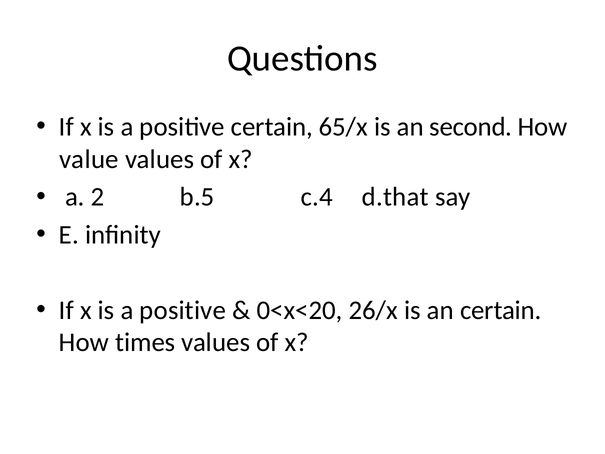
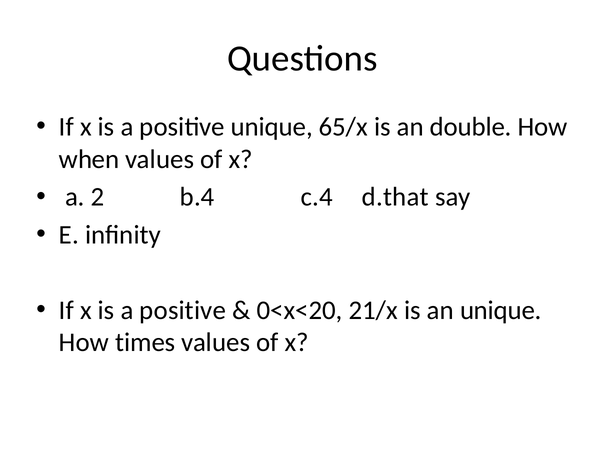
positive certain: certain -> unique (272, 127)
second: second -> double (471, 127)
value: value -> when (89, 159)
b.5: b.5 -> b.4 (197, 197)
26/x: 26/x -> 21/x (373, 310)
an certain: certain -> unique (501, 310)
